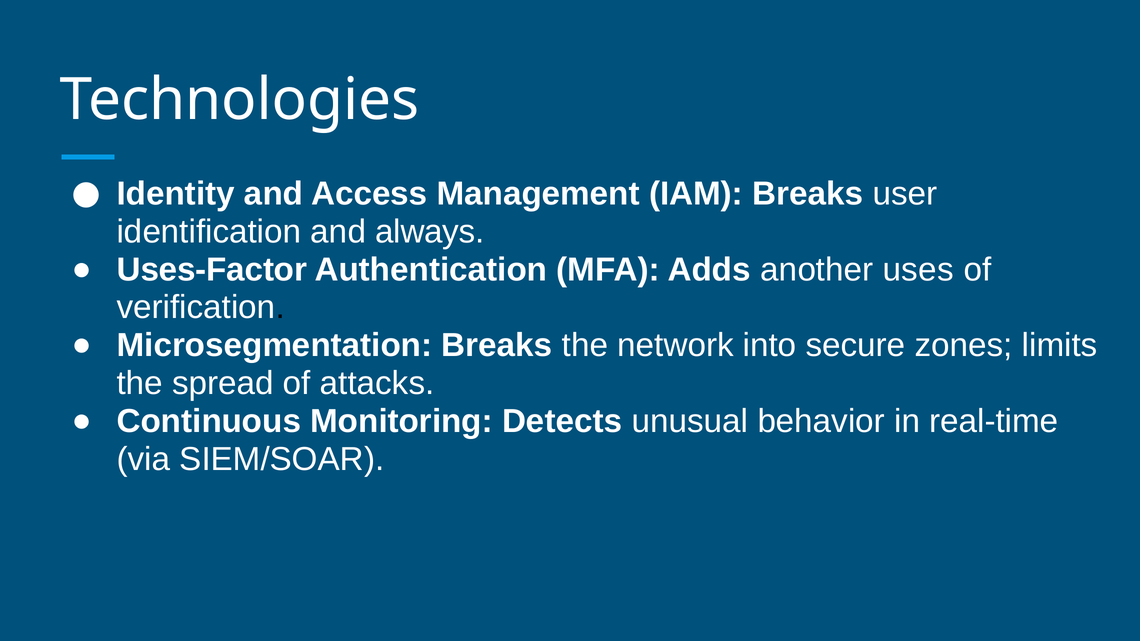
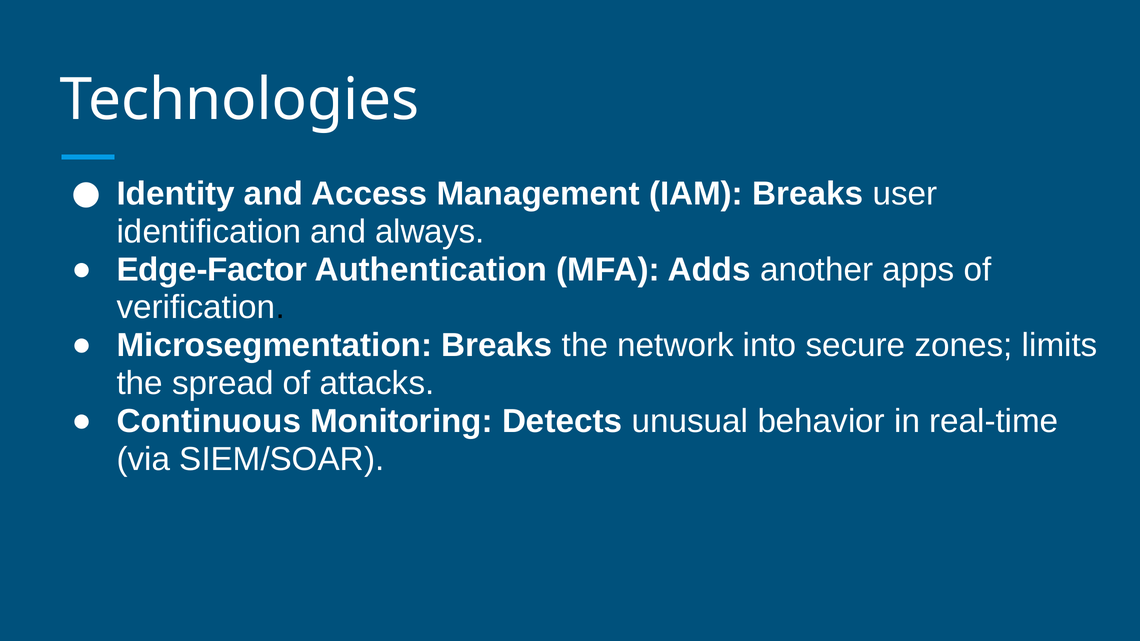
Uses-Factor: Uses-Factor -> Edge-Factor (212, 270)
uses: uses -> apps (918, 270)
